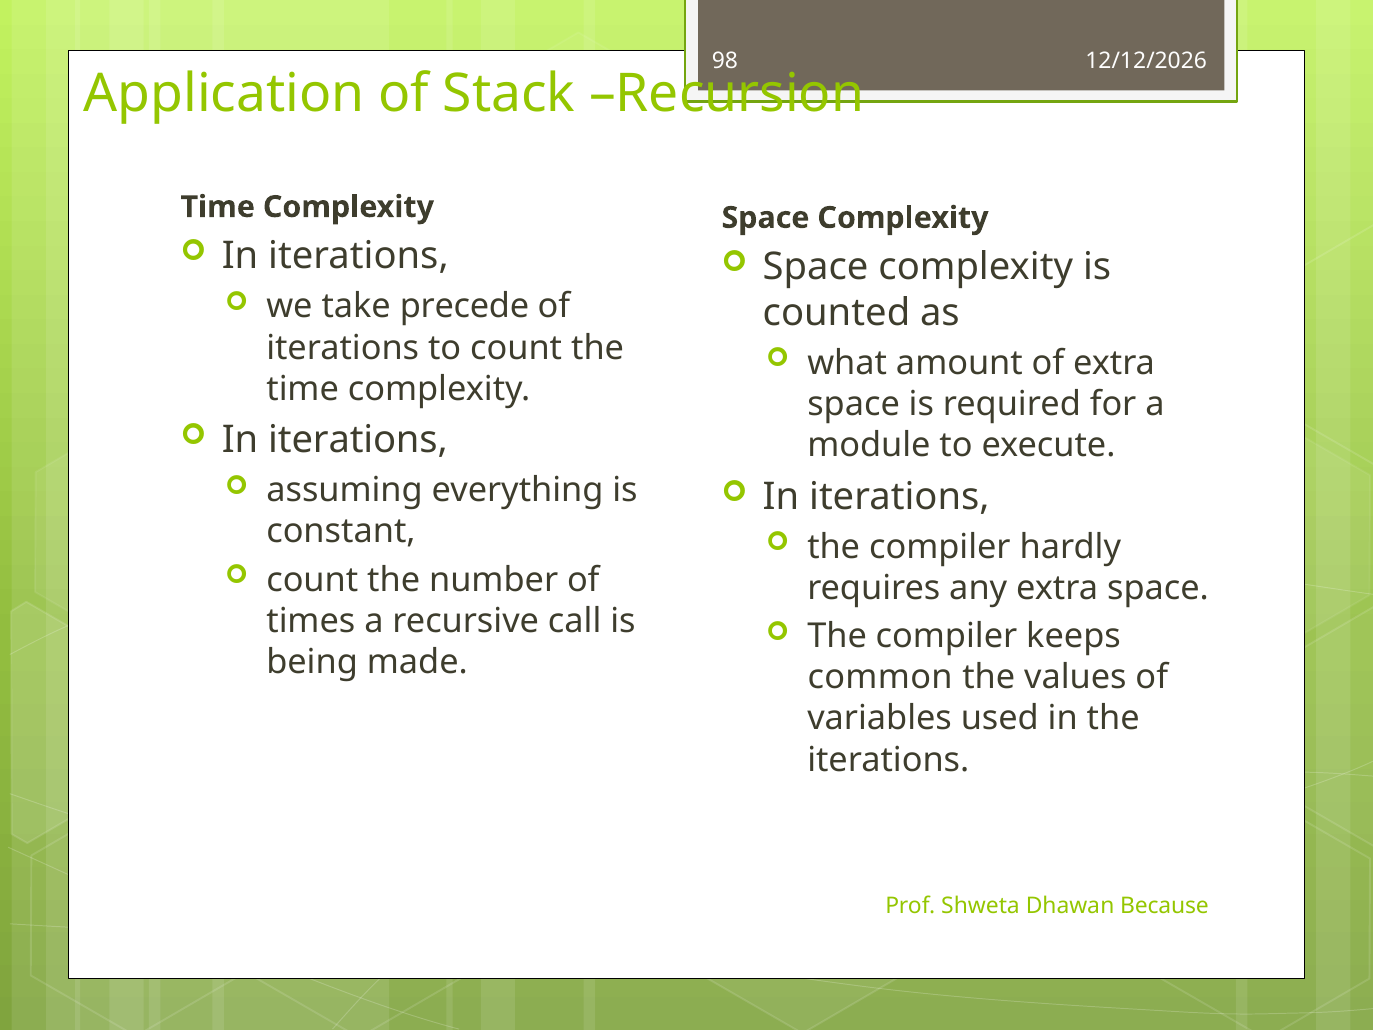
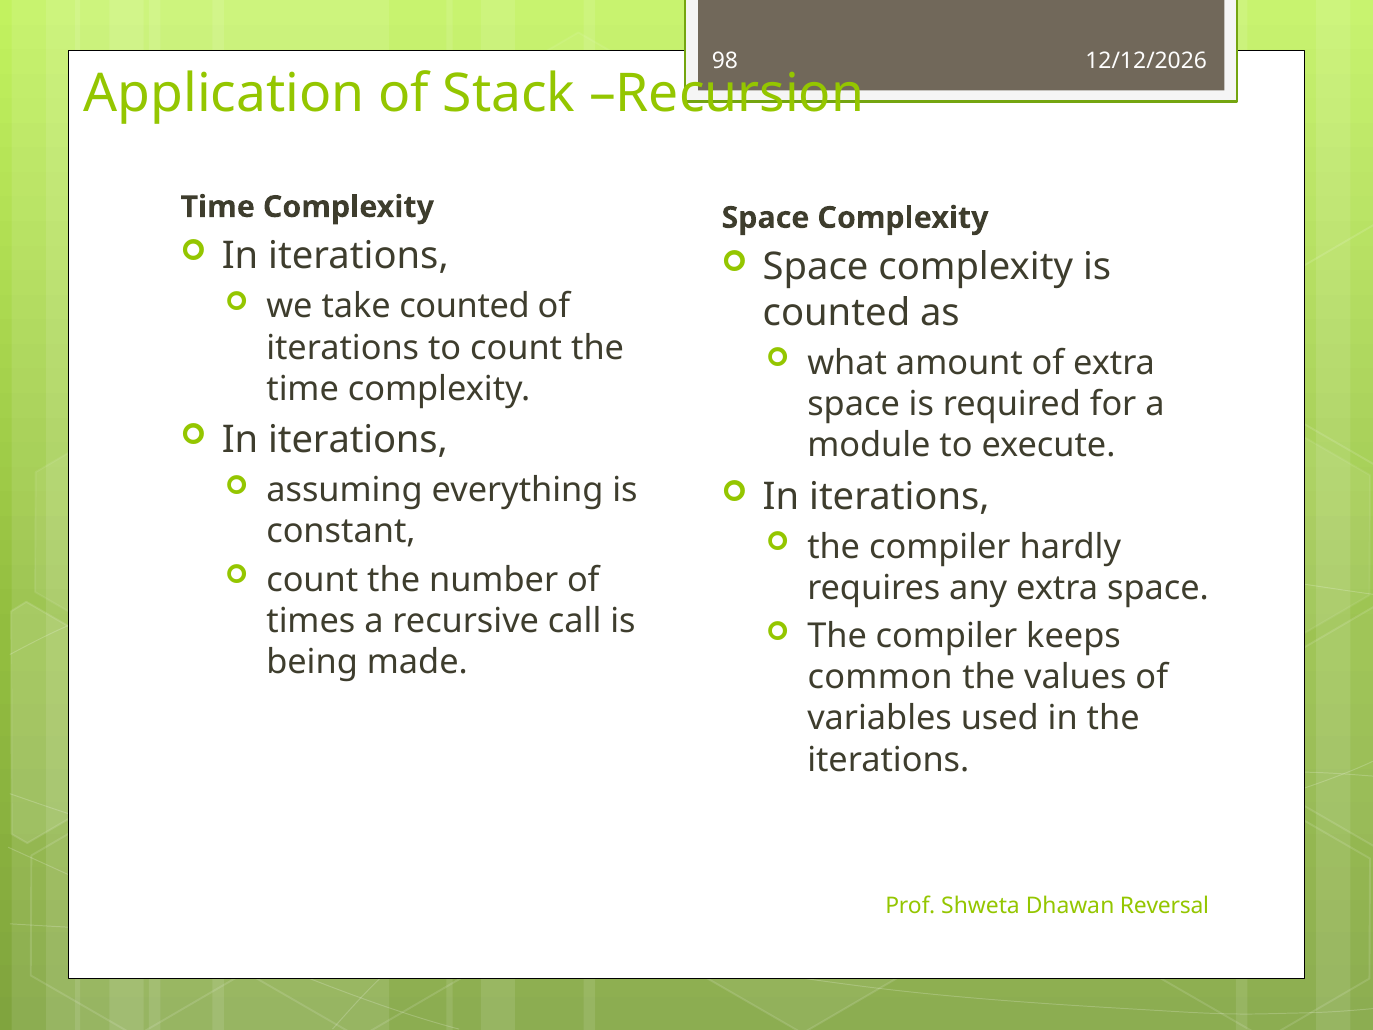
take precede: precede -> counted (465, 306)
Because: Because -> Reversal (1164, 906)
